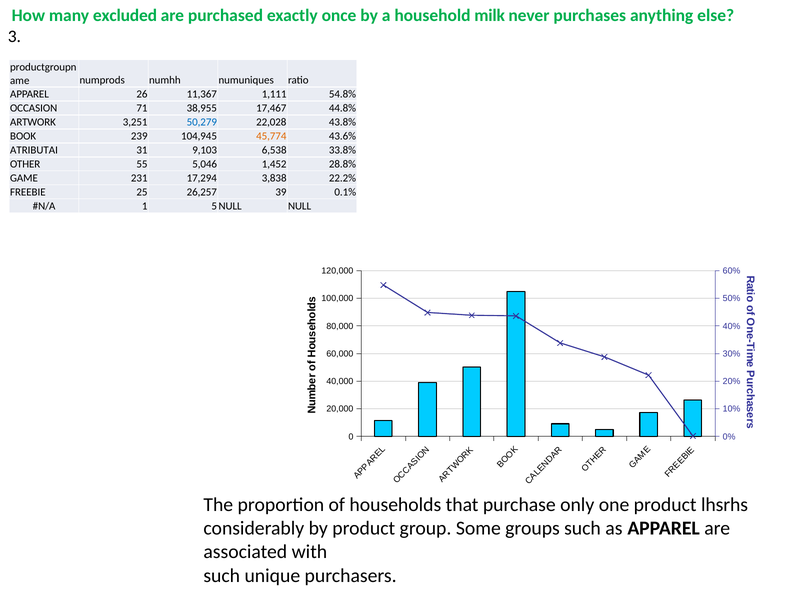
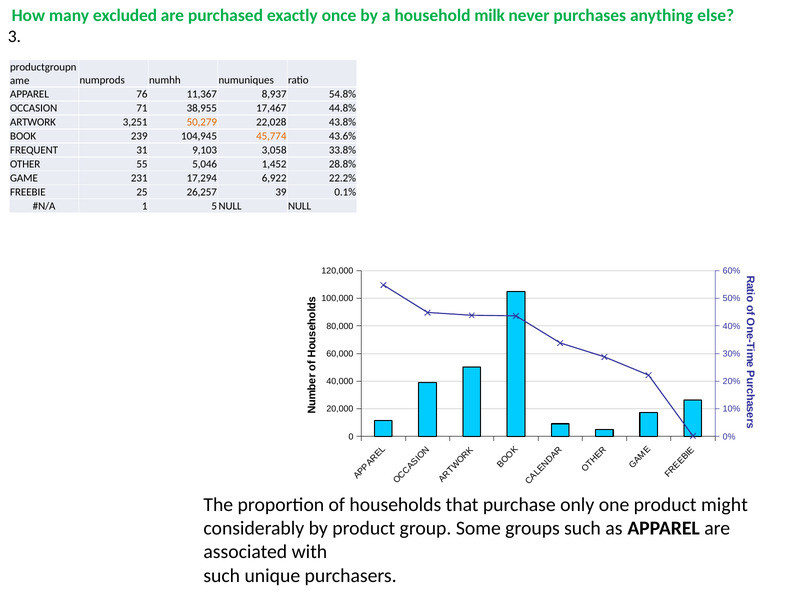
26: 26 -> 76 (142, 94)
1,111: 1,111 -> 8,937 (274, 94)
50,279 colour: blue -> orange (202, 122)
ATRIBUTAI: ATRIBUTAI -> FREQUENT (34, 150)
6,538: 6,538 -> 3,058 (274, 150)
3,838: 3,838 -> 6,922 (274, 178)
lhsrhs: lhsrhs -> might (724, 505)
